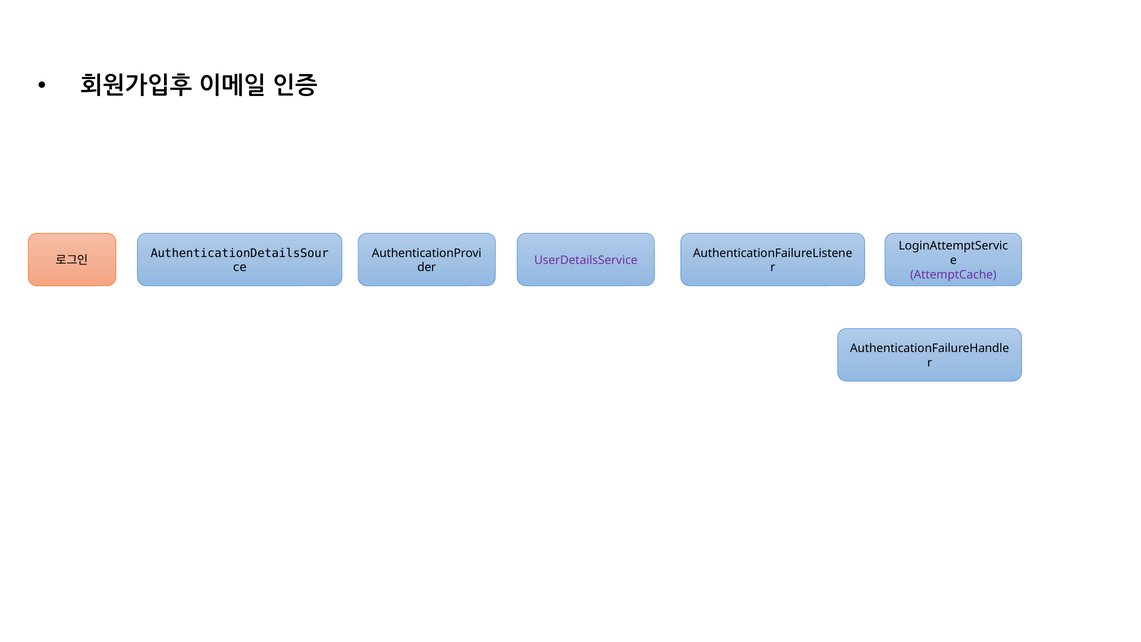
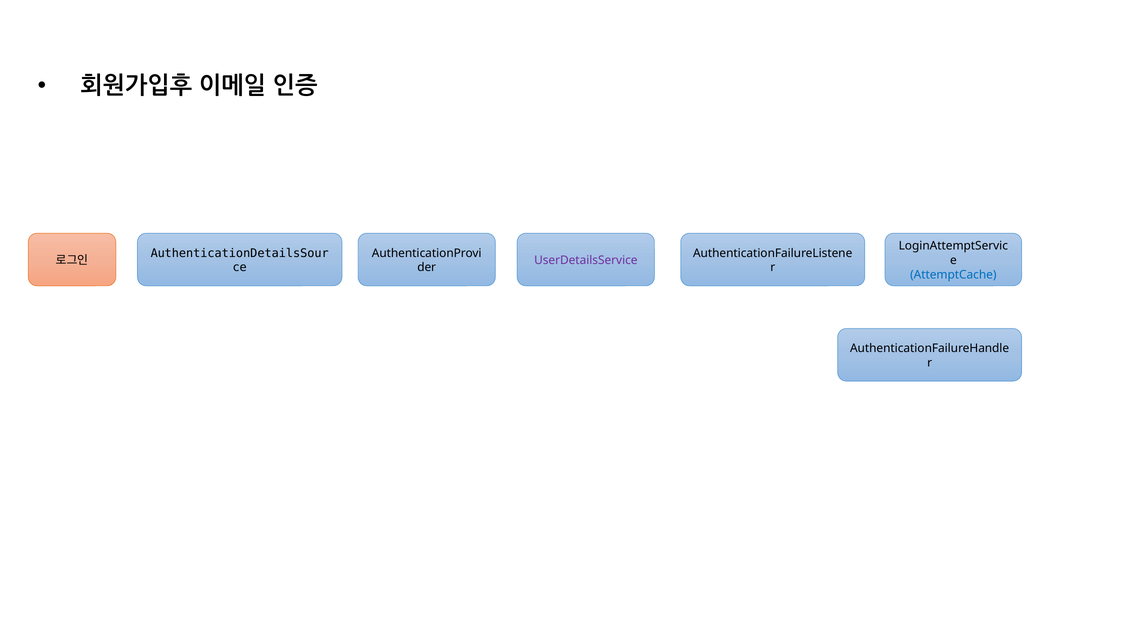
AttemptCache colour: purple -> blue (953, 275)
